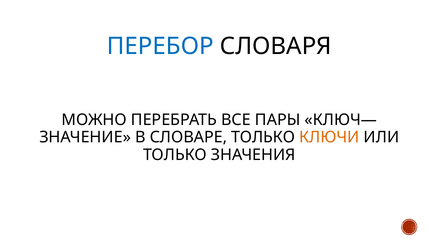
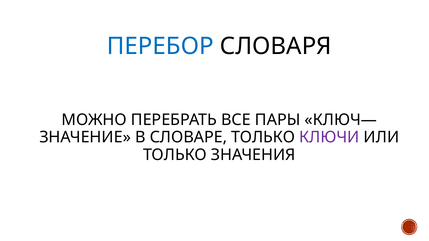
КЛЮЧИ colour: orange -> purple (329, 138)
